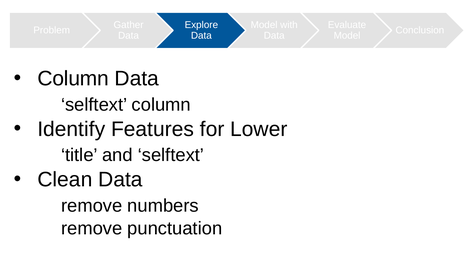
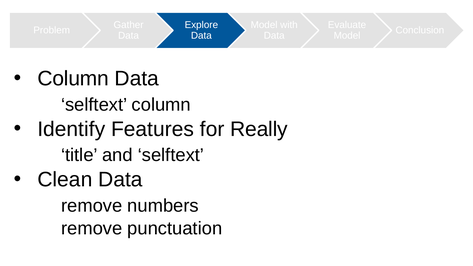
Lower: Lower -> Really (259, 129)
